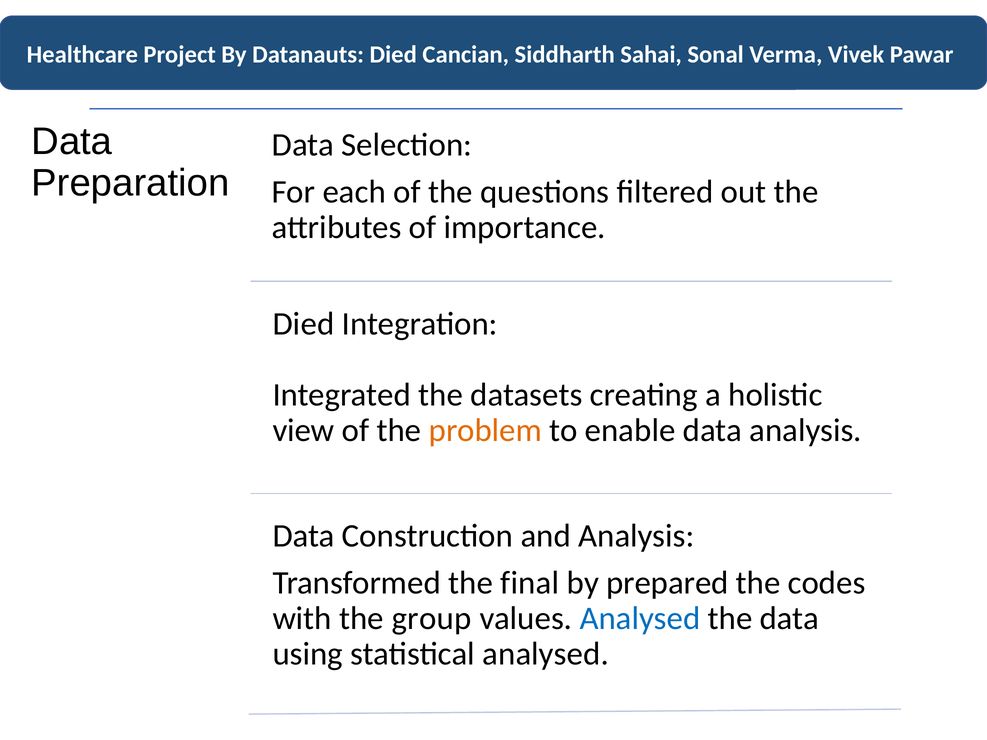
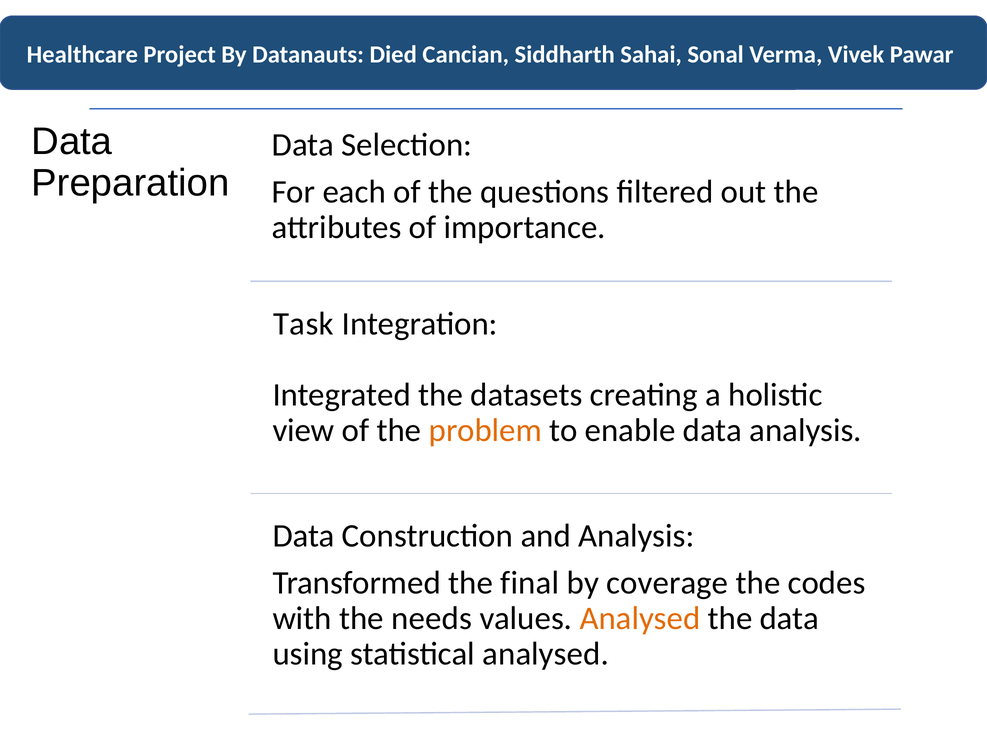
Died: Died -> Task (303, 324)
prepared: prepared -> coverage (667, 583)
group: group -> needs (432, 618)
Analysed colour: blue -> orange (640, 618)
